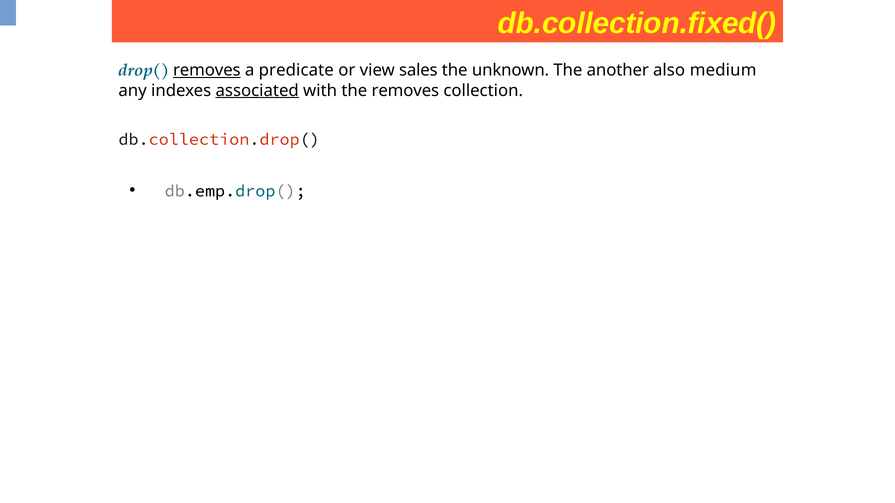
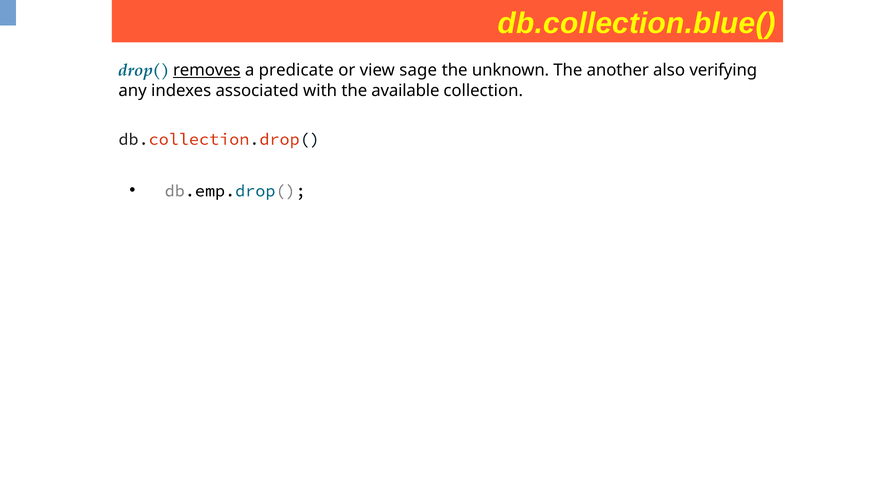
db.collection.fixed(: db.collection.fixed( -> db.collection.blue( (637, 23)
sales: sales -> sage (418, 70)
medium: medium -> verifying (723, 70)
associated underline: present -> none (257, 91)
the removes: removes -> available (405, 91)
